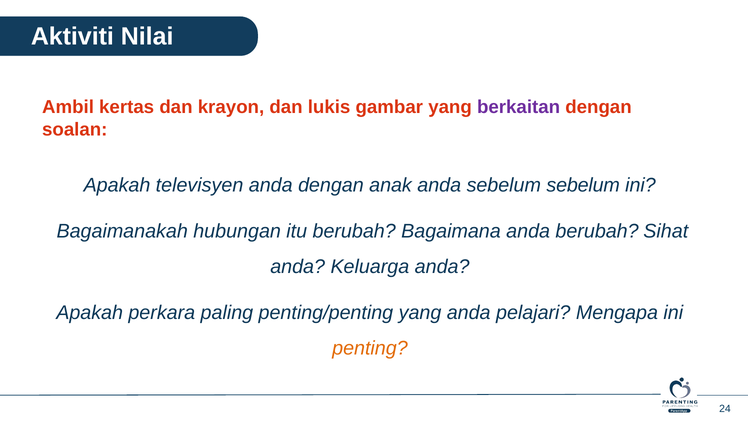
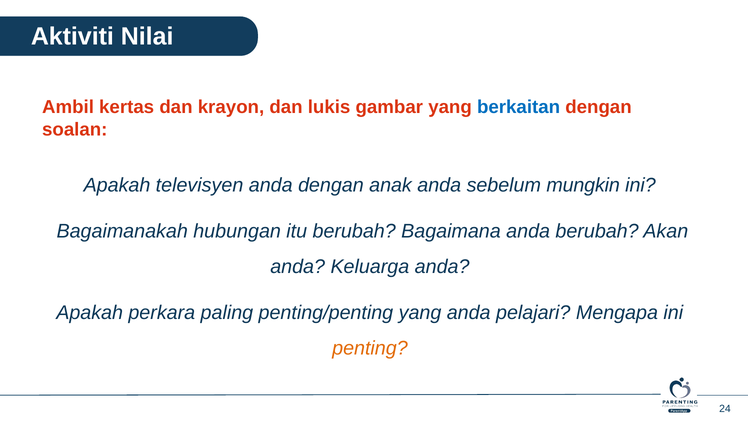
berkaitan colour: purple -> blue (519, 107)
sebelum sebelum: sebelum -> mungkin (583, 185)
Sihat: Sihat -> Akan (666, 231)
